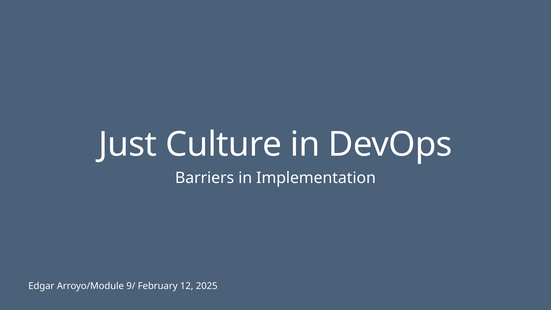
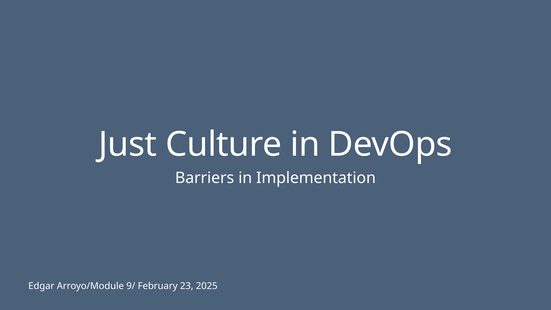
12: 12 -> 23 (187, 286)
